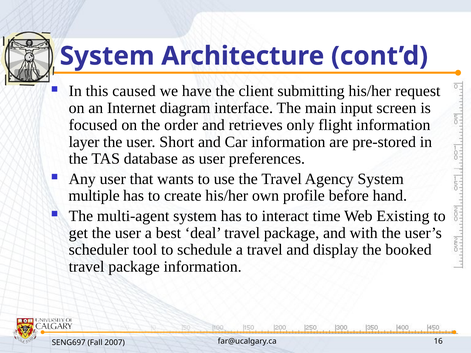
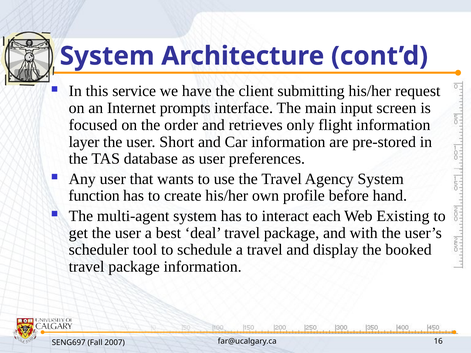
caused: caused -> service (134, 91)
diagram: diagram -> prompts (185, 108)
multiple: multiple -> function (94, 196)
time: time -> each (327, 216)
